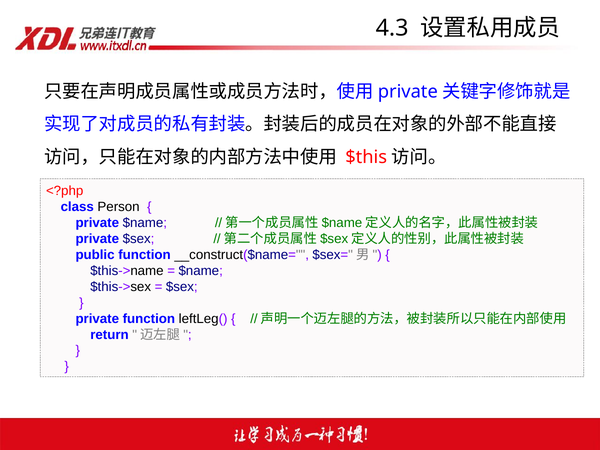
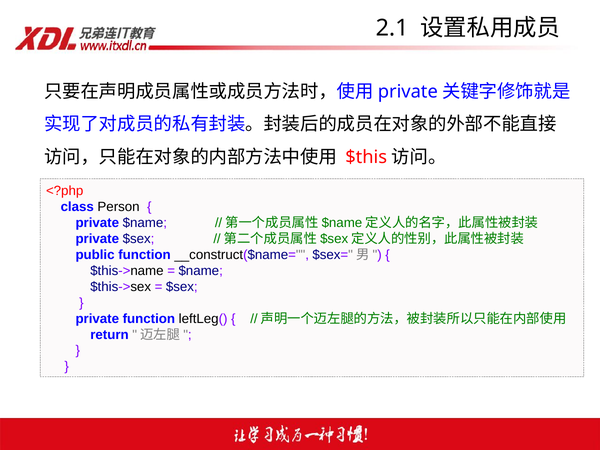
4.3: 4.3 -> 2.1 (392, 28)
